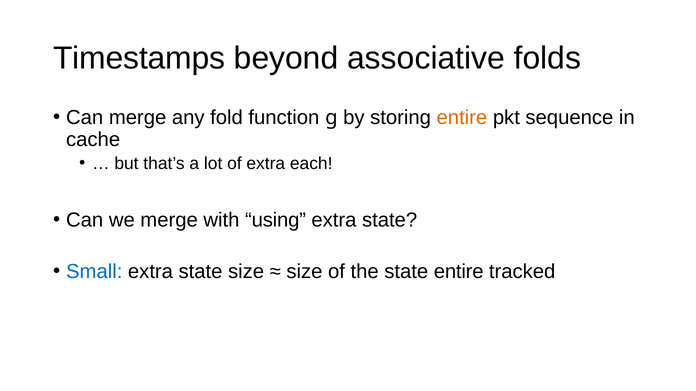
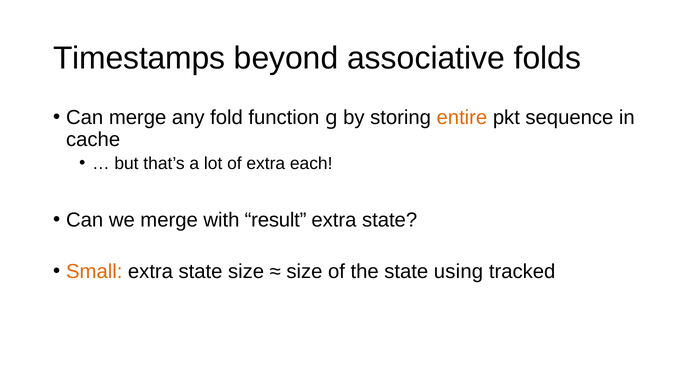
using: using -> result (276, 220)
Small colour: blue -> orange (94, 272)
state entire: entire -> using (458, 272)
